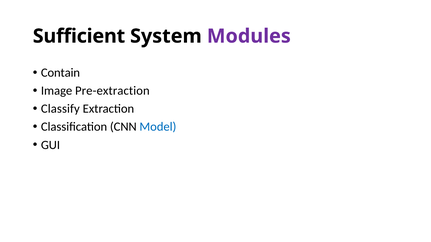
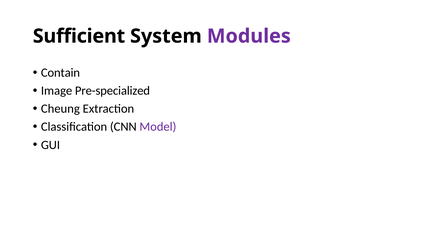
Pre-extraction: Pre-extraction -> Pre-specialized (112, 91)
Classify: Classify -> Cheung (60, 109)
Model colour: blue -> purple (158, 127)
